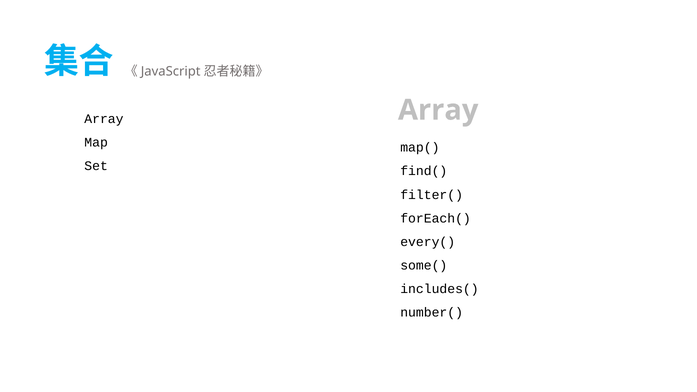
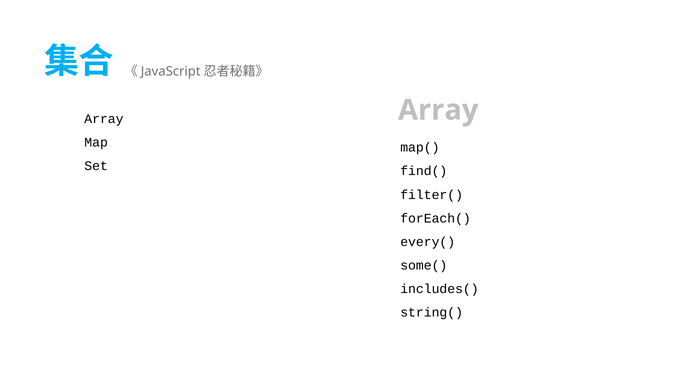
number(: number( -> string( (432, 312)
